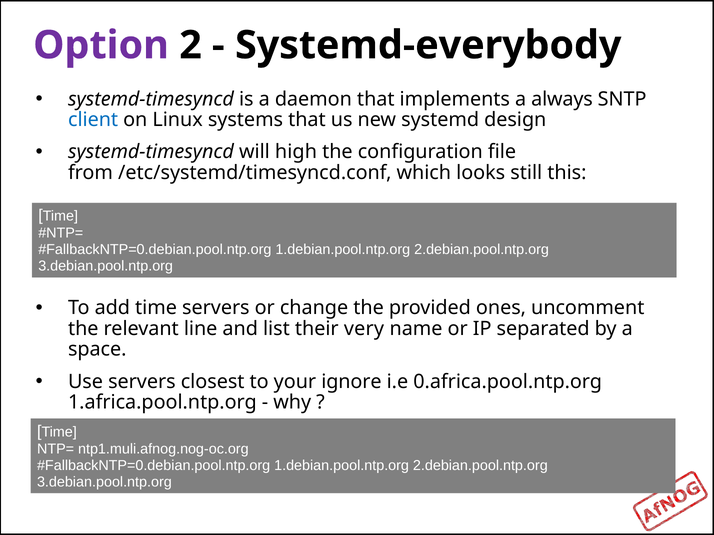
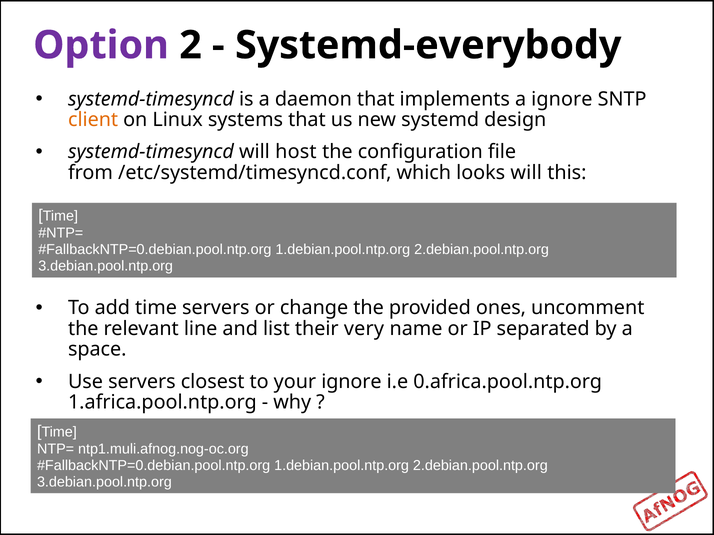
a always: always -> ignore (562, 99)
client colour: blue -> orange (93, 120)
high: high -> host (296, 152)
looks still: still -> will (526, 173)
